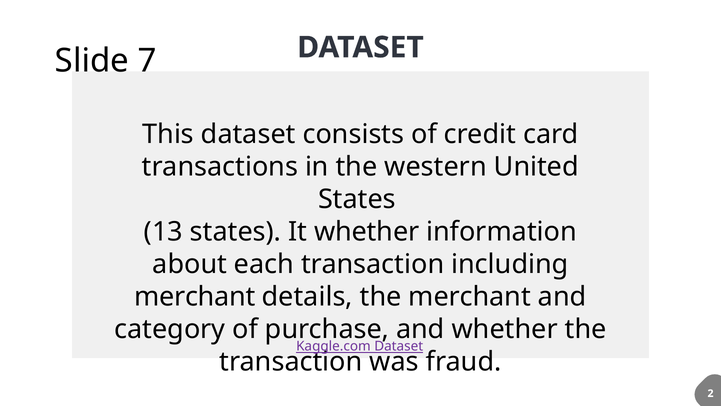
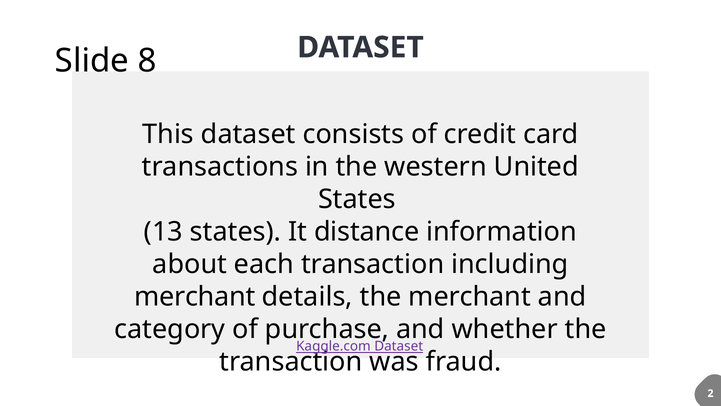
7: 7 -> 8 (147, 61)
It whether: whether -> distance (367, 232)
